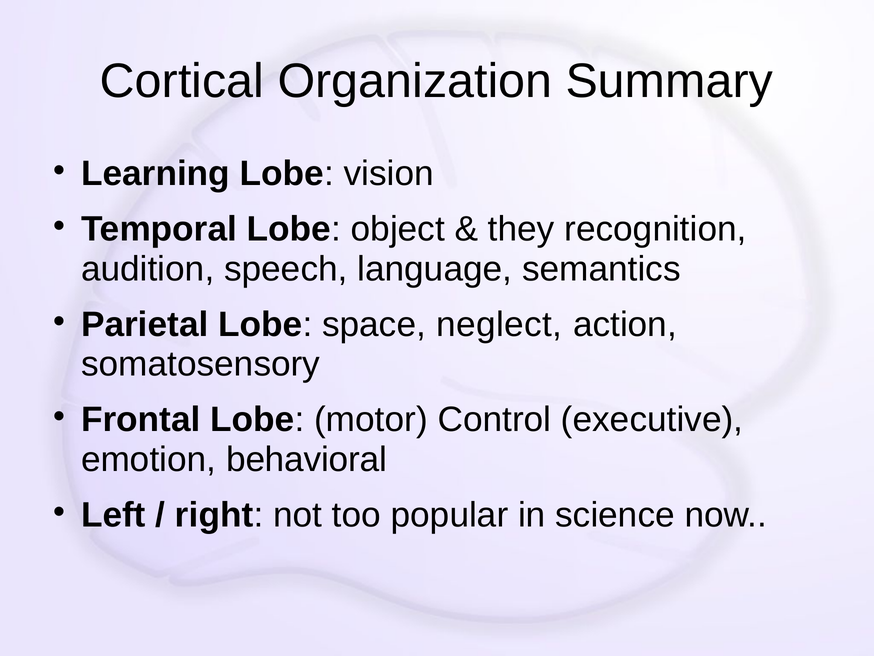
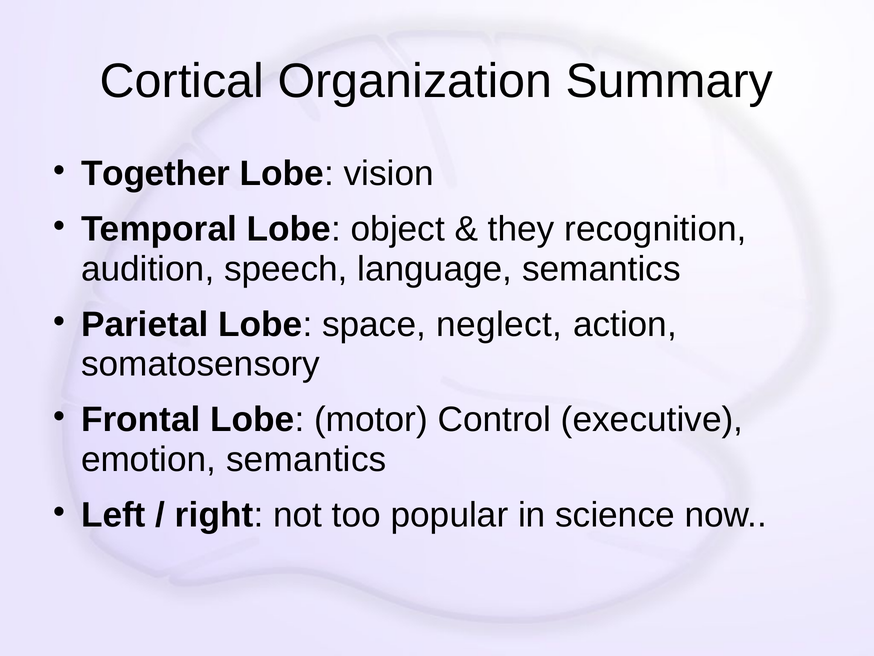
Learning: Learning -> Together (156, 174)
emotion behavioral: behavioral -> semantics (306, 459)
